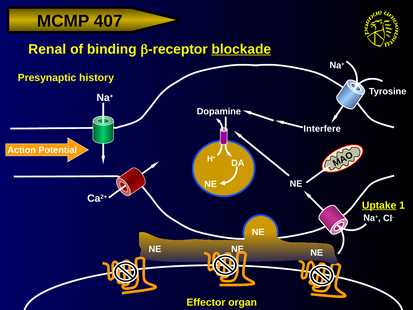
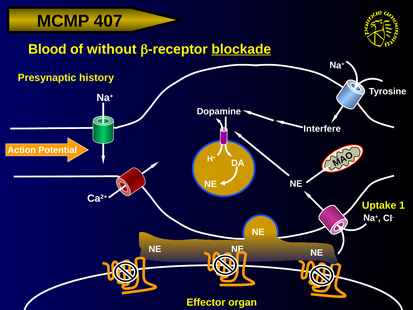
Renal: Renal -> Blood (47, 49)
binding: binding -> without (112, 49)
Uptake underline: present -> none (379, 205)
